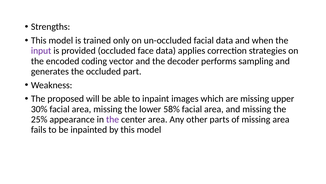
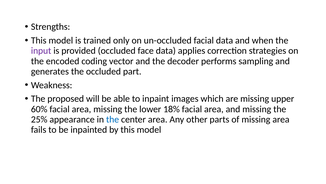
30%: 30% -> 60% (39, 109)
58%: 58% -> 18% (172, 109)
the colour: purple -> blue (113, 119)
